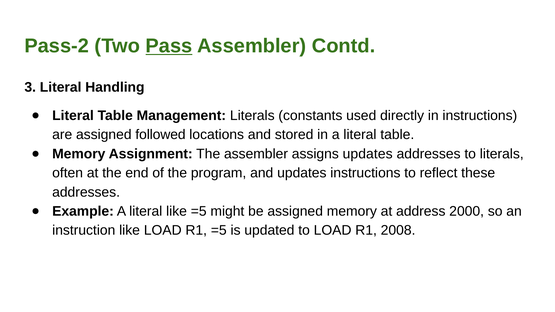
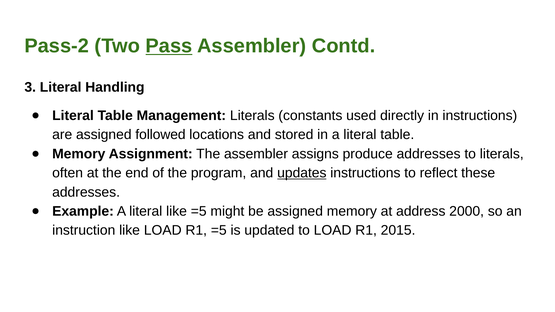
assigns updates: updates -> produce (368, 154)
updates underline: none -> present (302, 173)
2008: 2008 -> 2015 (398, 231)
